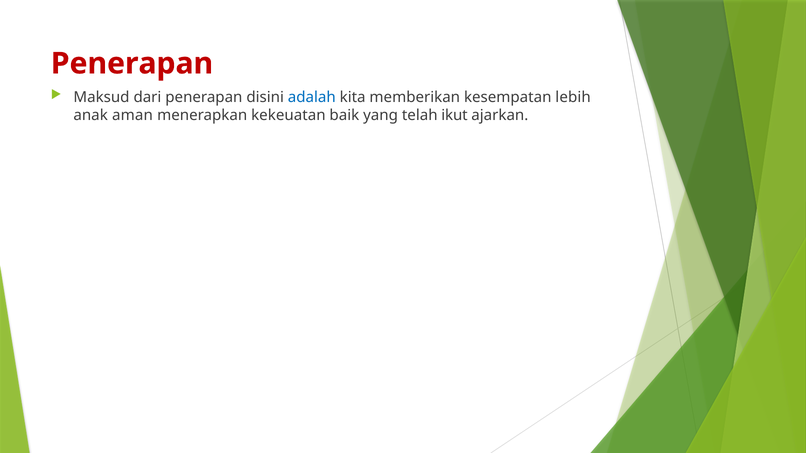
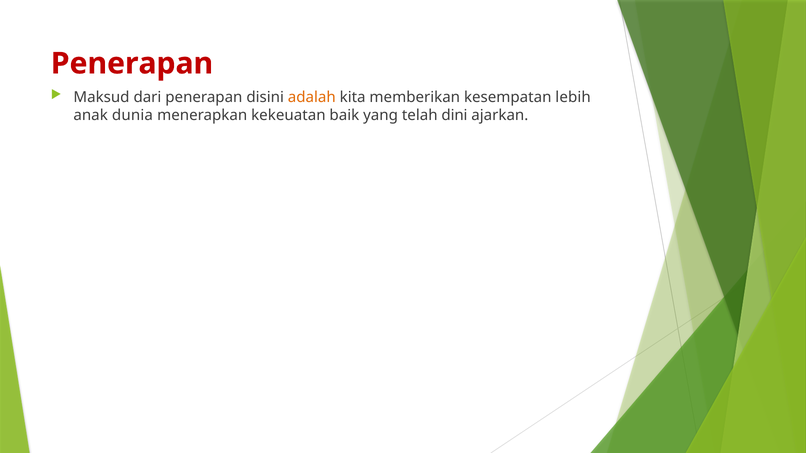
adalah colour: blue -> orange (312, 97)
aman: aman -> dunia (132, 115)
ikut: ikut -> dini (454, 115)
